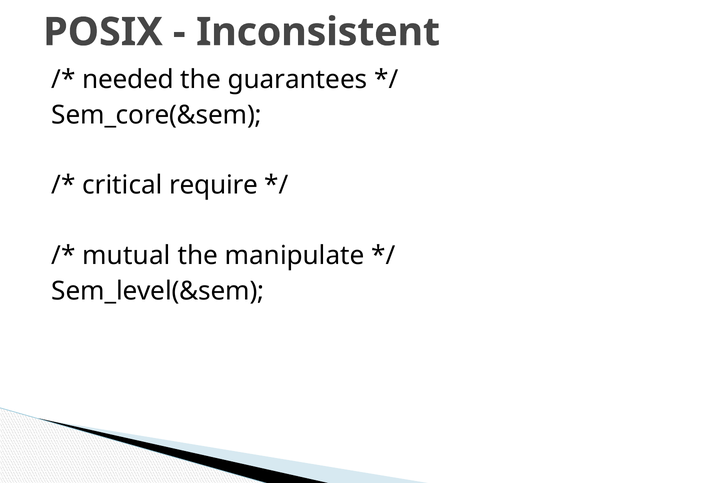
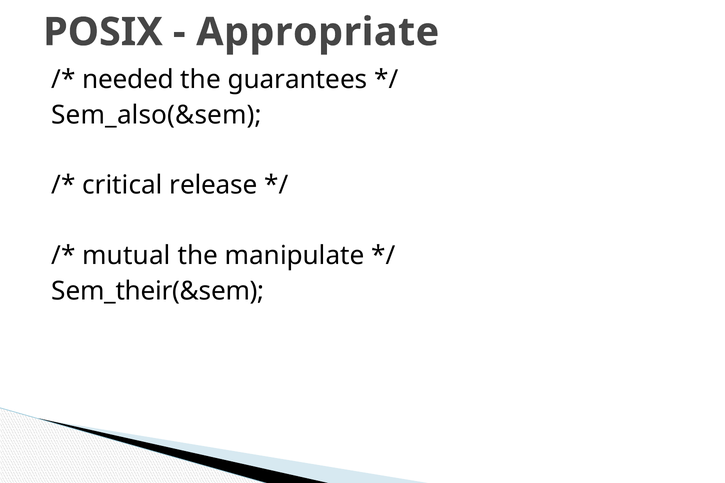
Inconsistent: Inconsistent -> Appropriate (318, 32)
Sem_core(&sem: Sem_core(&sem -> Sem_also(&sem (157, 115)
require: require -> release (214, 185)
Sem_level(&sem: Sem_level(&sem -> Sem_their(&sem (158, 291)
